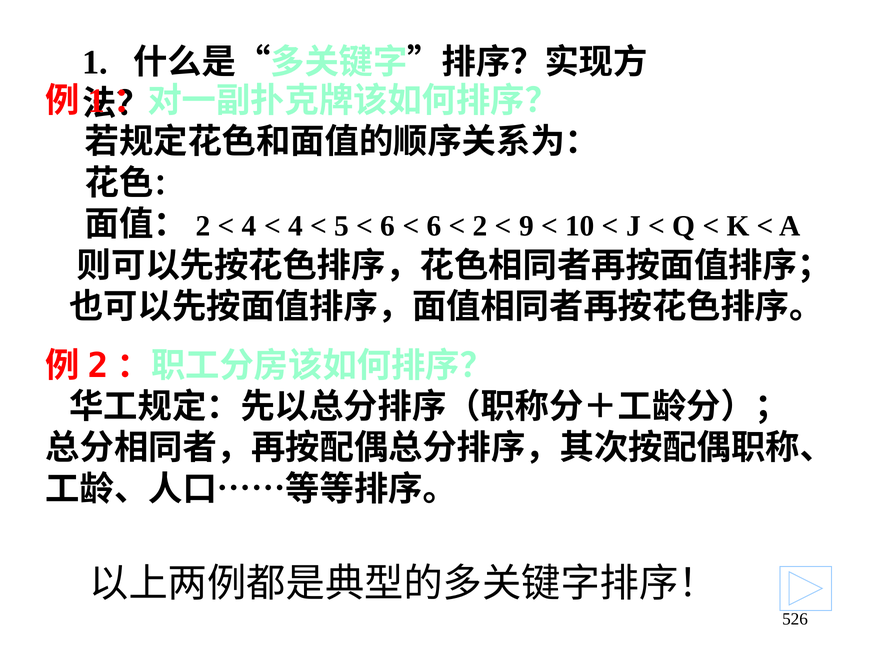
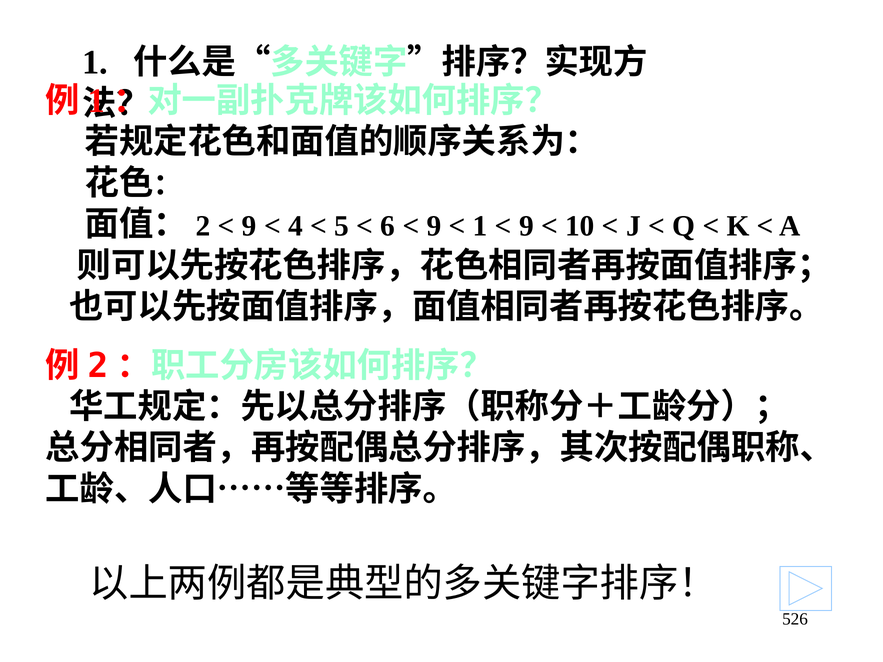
4: 4 -> 9 (249, 226)
6: 6 -> 9 (434, 226)
2: 2 -> 1 (480, 226)
